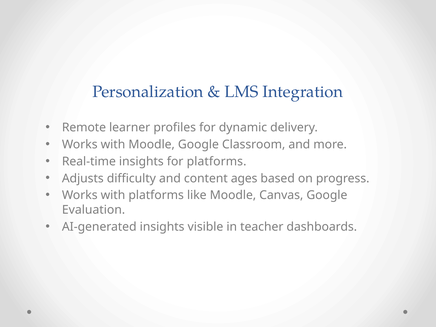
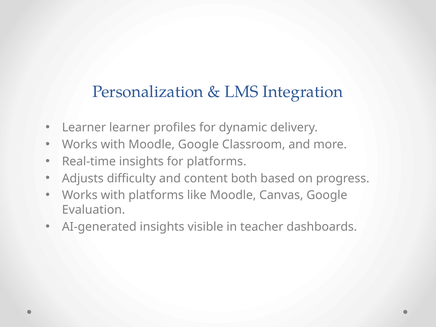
Remote: Remote -> Learner (84, 127)
ages: ages -> both (244, 178)
